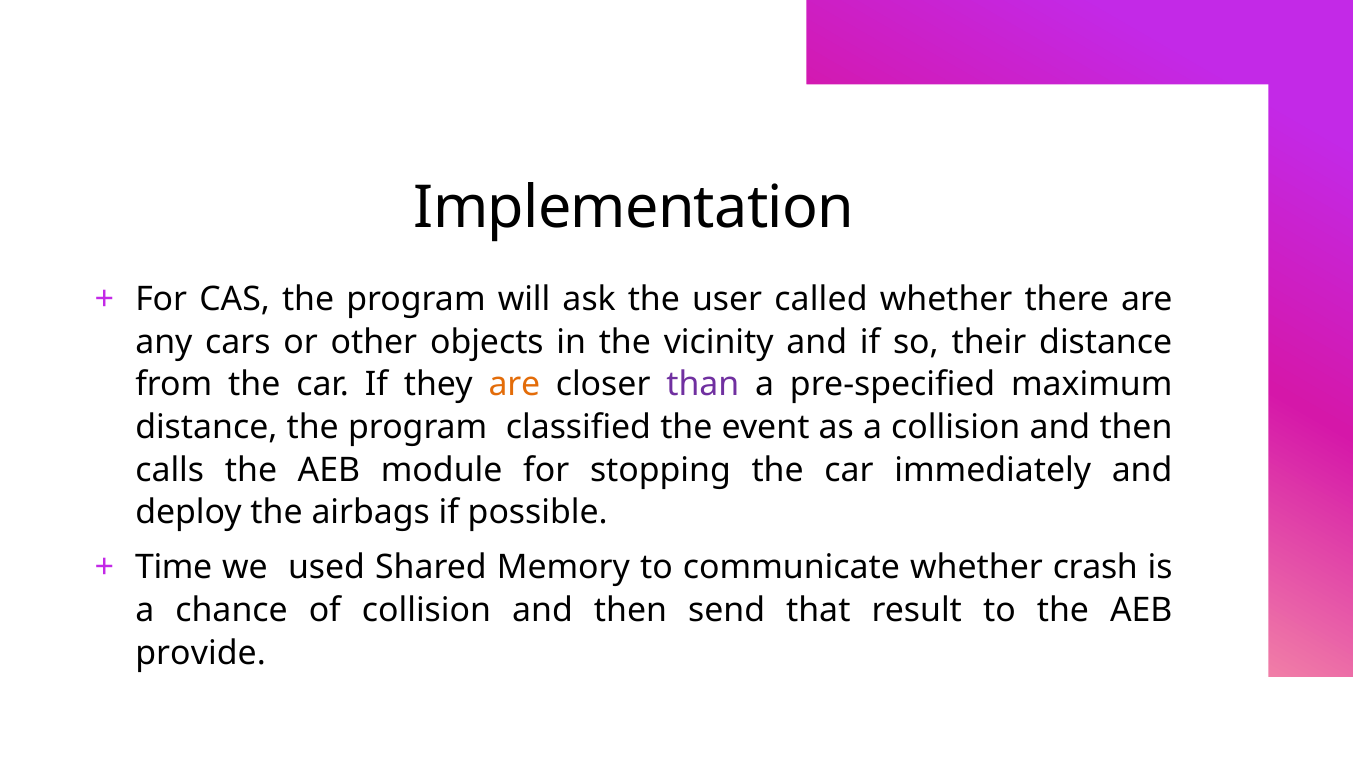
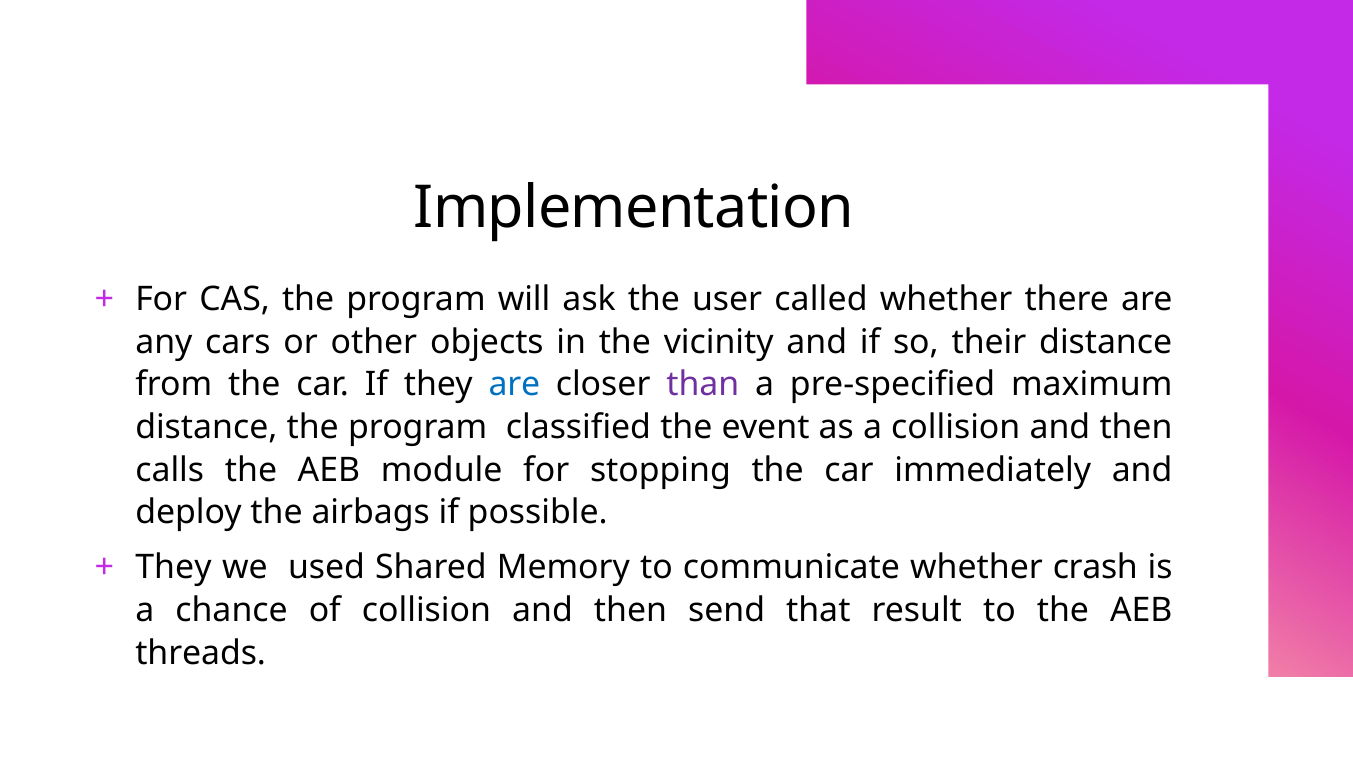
are colour: orange -> blue (514, 385)
Time: Time -> They (173, 568)
provide: provide -> threads (201, 653)
